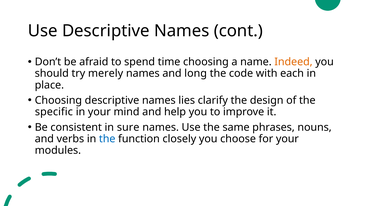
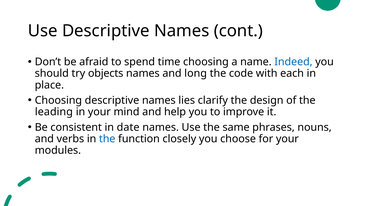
Indeed colour: orange -> blue (293, 62)
merely: merely -> objects (106, 73)
specific: specific -> leading (54, 112)
sure: sure -> date (128, 127)
